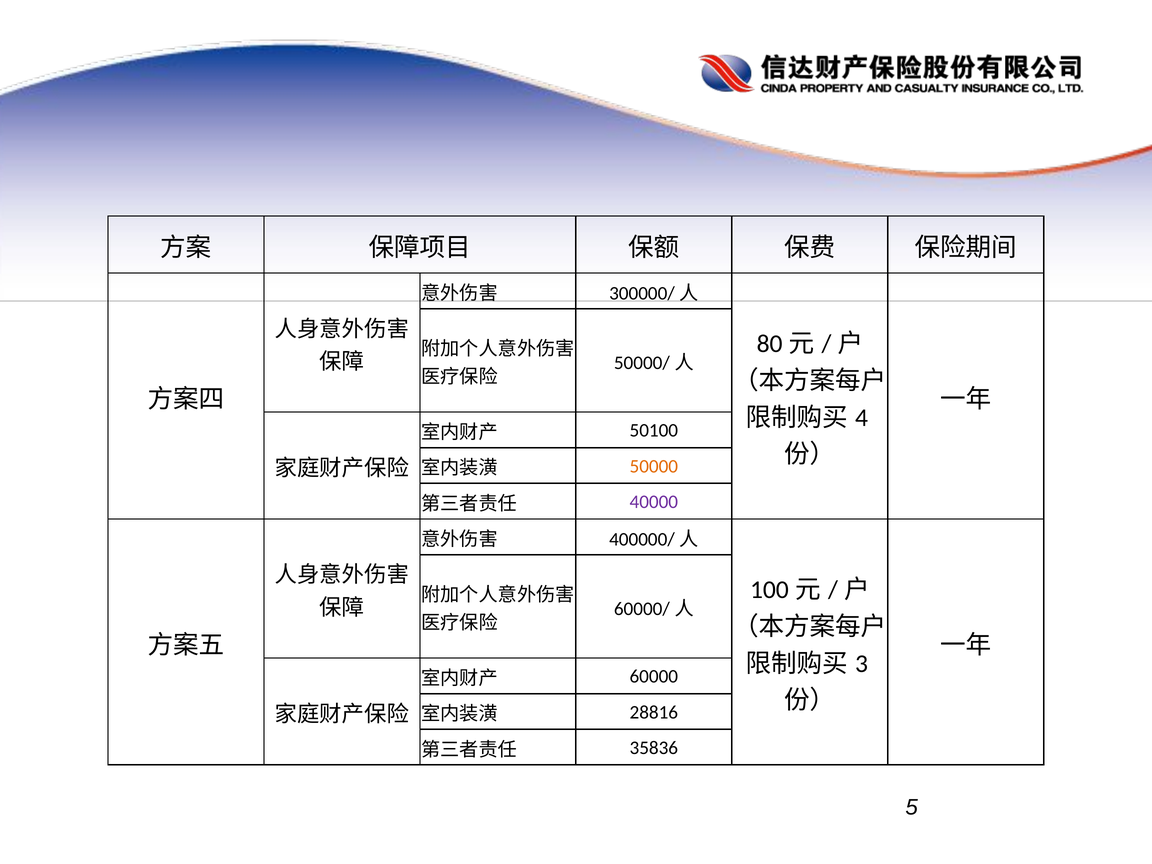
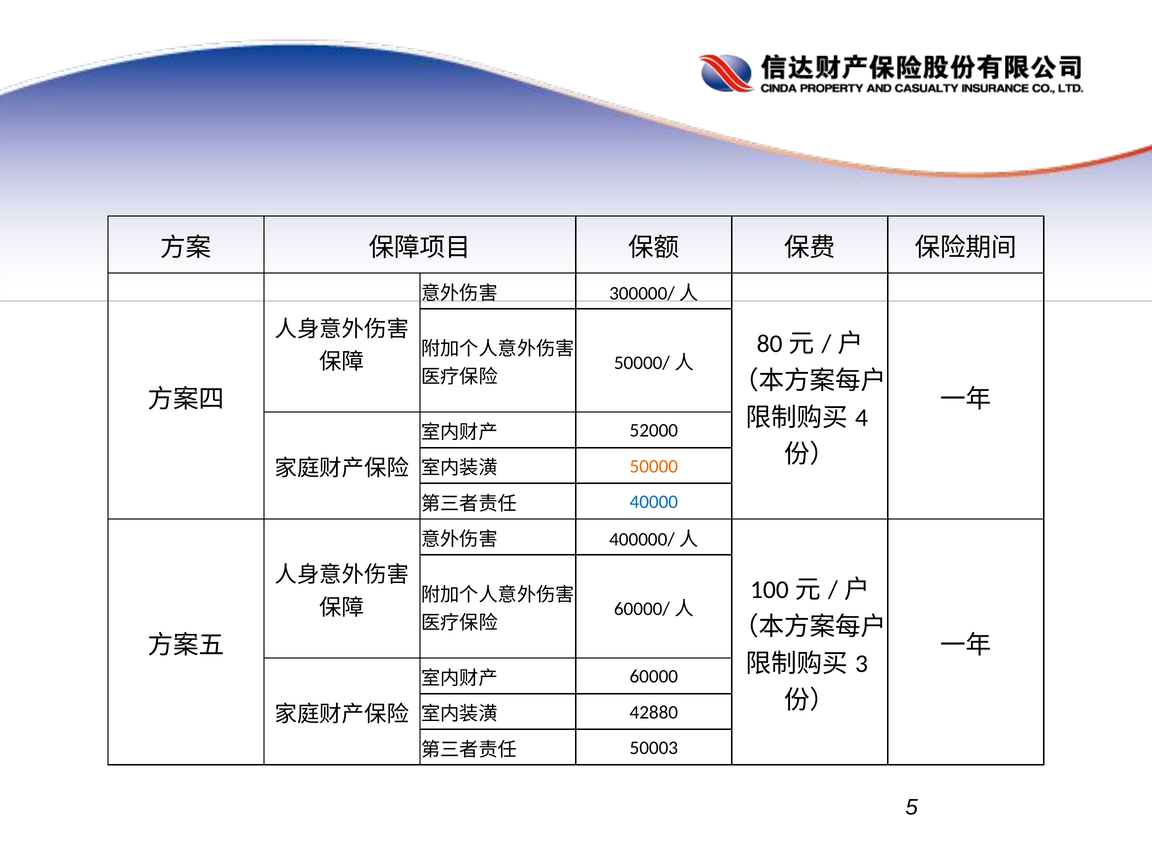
50100: 50100 -> 52000 (654, 431)
40000 colour: purple -> blue (654, 502)
28816: 28816 -> 42880 (654, 712)
35836: 35836 -> 50003 (654, 748)
